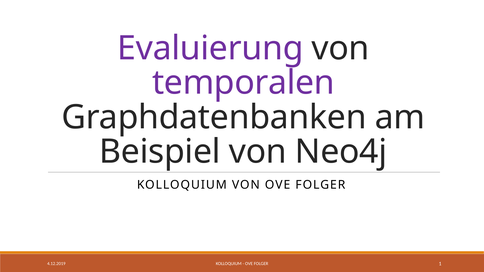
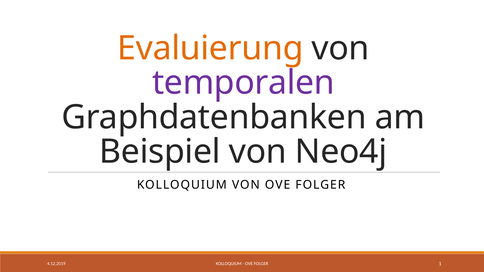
Evaluierung colour: purple -> orange (210, 48)
